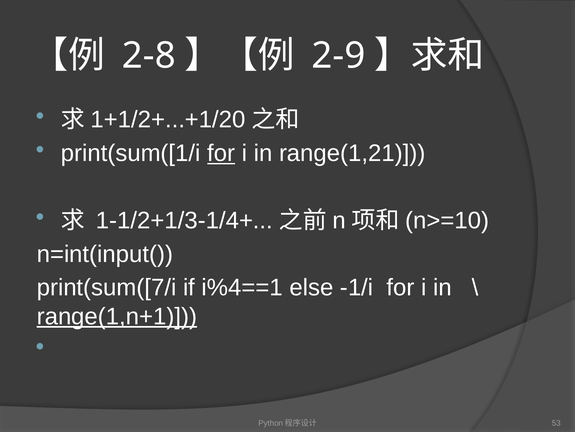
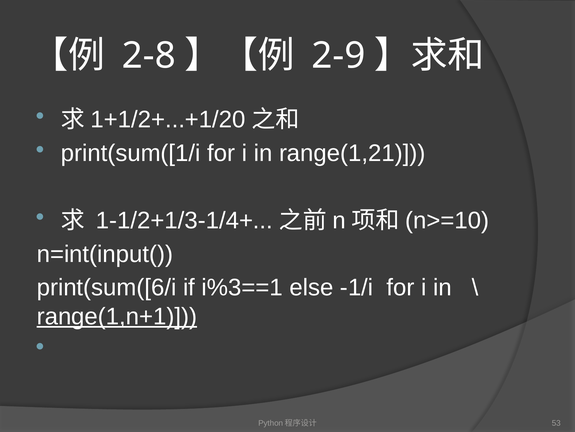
for underline: present -> none (221, 153)
print(sum([7/i: print(sum([7/i -> print(sum([6/i (107, 287)
i%4==1: i%4==1 -> i%3==1 (242, 287)
